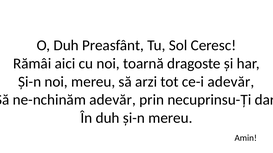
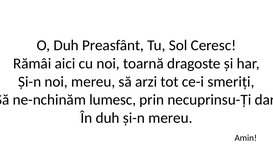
ce-i adevăr: adevăr -> smeriți (231, 82)
ne-nchinăm adevăr: adevăr -> lumesc (113, 100)
